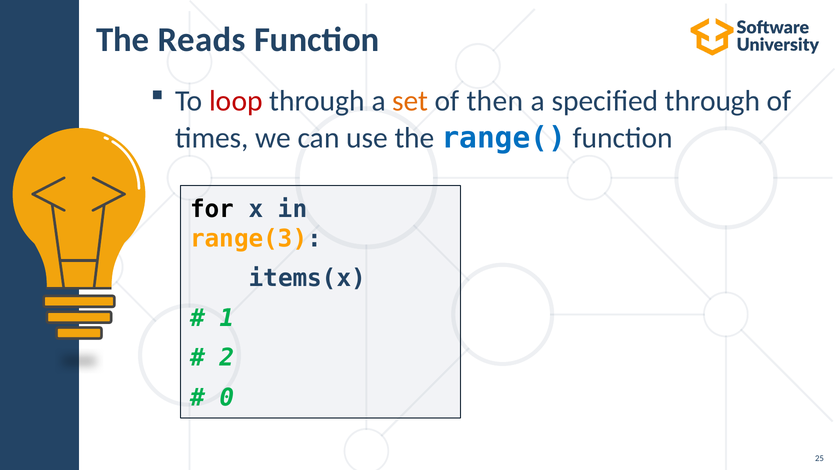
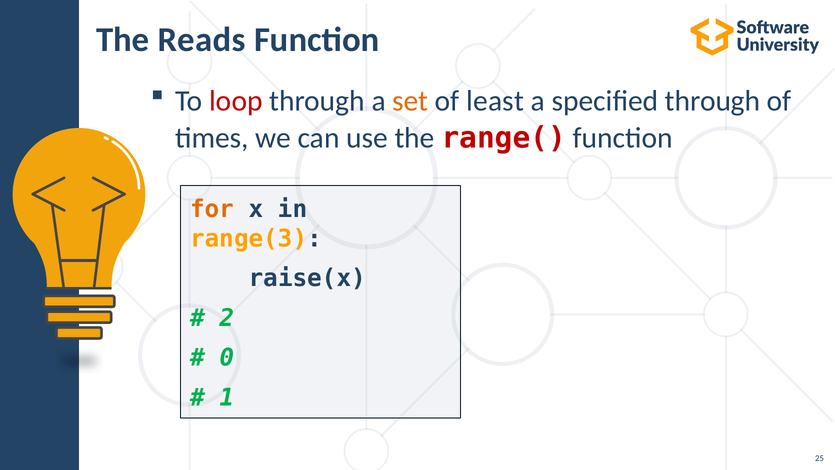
then: then -> least (495, 101)
range( colour: blue -> red (504, 138)
for colour: black -> orange (212, 209)
items(x: items(x -> raise(x (307, 278)
1: 1 -> 2 (227, 318)
2: 2 -> 0 (227, 358)
0: 0 -> 1 (227, 397)
